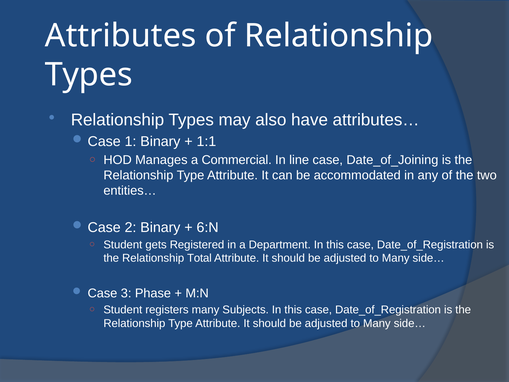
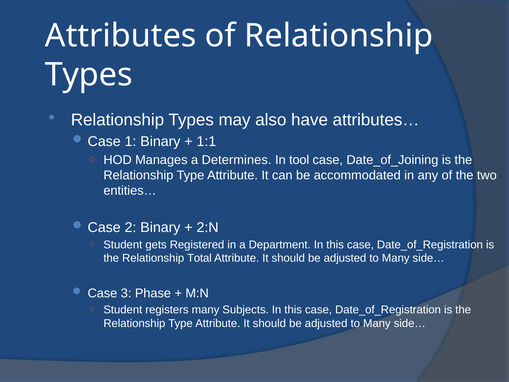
Commercial: Commercial -> Determines (237, 160)
line: line -> tool (299, 160)
6:N: 6:N -> 2:N (208, 227)
